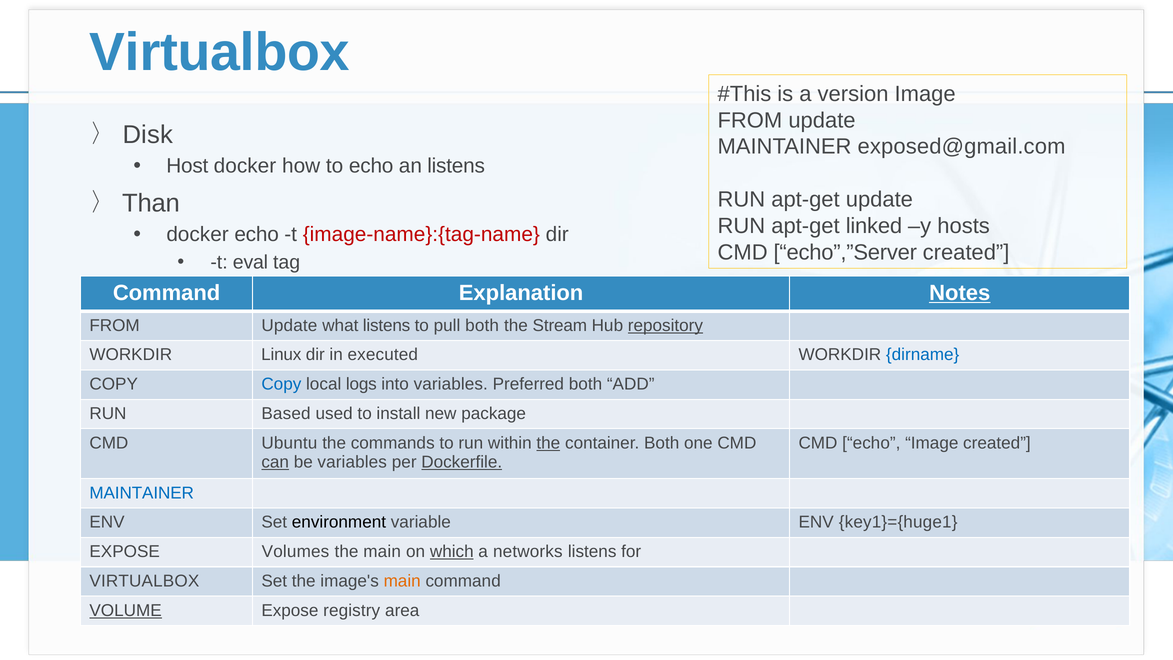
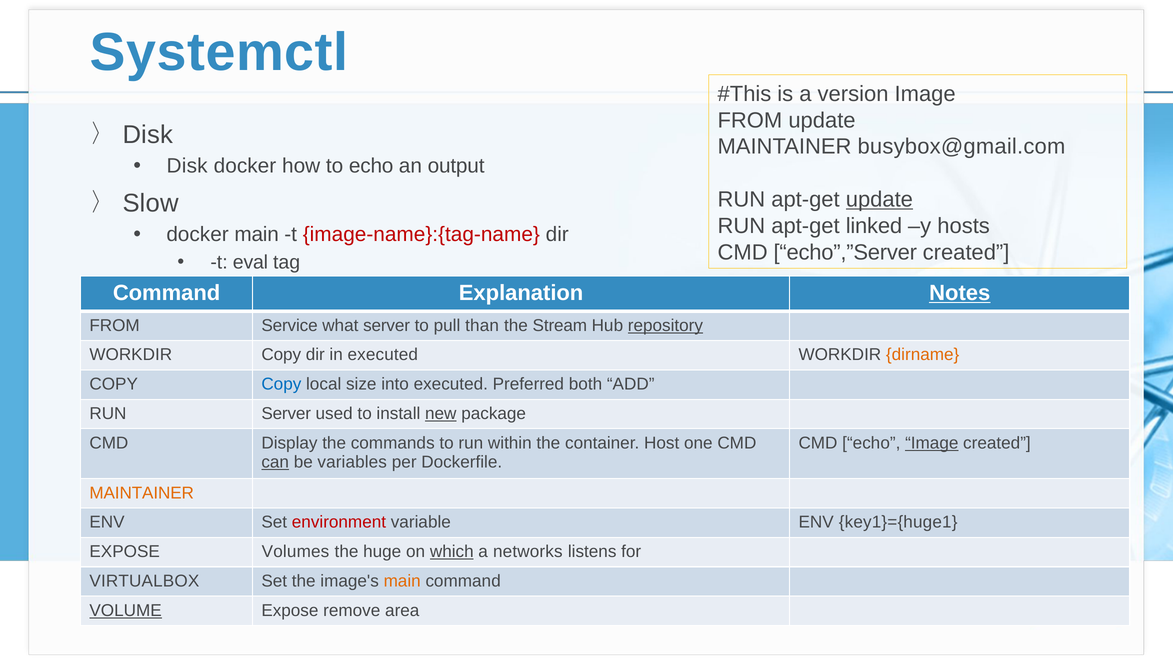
Virtualbox: Virtualbox -> Systemctl (219, 52)
exposed@gmail.com: exposed@gmail.com -> busybox@gmail.com (961, 147)
Host: Host -> Disk (187, 166)
an listens: listens -> output (456, 166)
update underline: none -> present (879, 199)
Than: Than -> Slow (151, 203)
docker echo: echo -> main (257, 234)
Update: Update -> Service (290, 325)
what listens: listens -> server (387, 325)
pull both: both -> than (482, 325)
WORKDIR Linux: Linux -> Copy (281, 355)
dirname colour: blue -> orange (923, 355)
logs: logs -> size (361, 384)
into variables: variables -> executed (451, 384)
RUN Based: Based -> Server (286, 413)
new underline: none -> present (441, 413)
Ubuntu: Ubuntu -> Display (289, 443)
the underline: present -> none (548, 443)
container Both: Both -> Host (662, 443)
Image underline: none -> present (932, 443)
Dockerfile underline: present -> none (462, 462)
MAINTAINER colour: blue -> orange (142, 493)
environment colour: black -> red (339, 522)
the main: main -> huge (382, 552)
registry: registry -> remove (352, 610)
